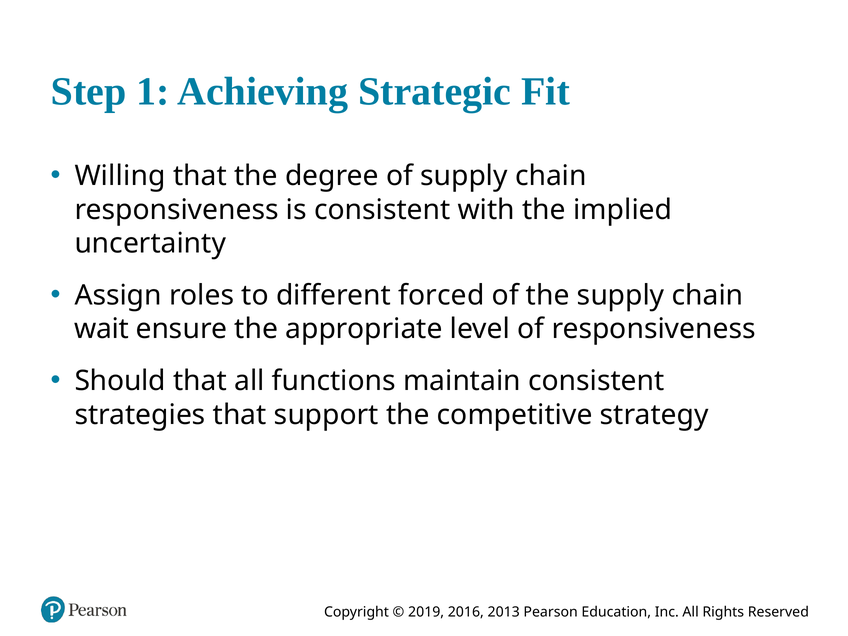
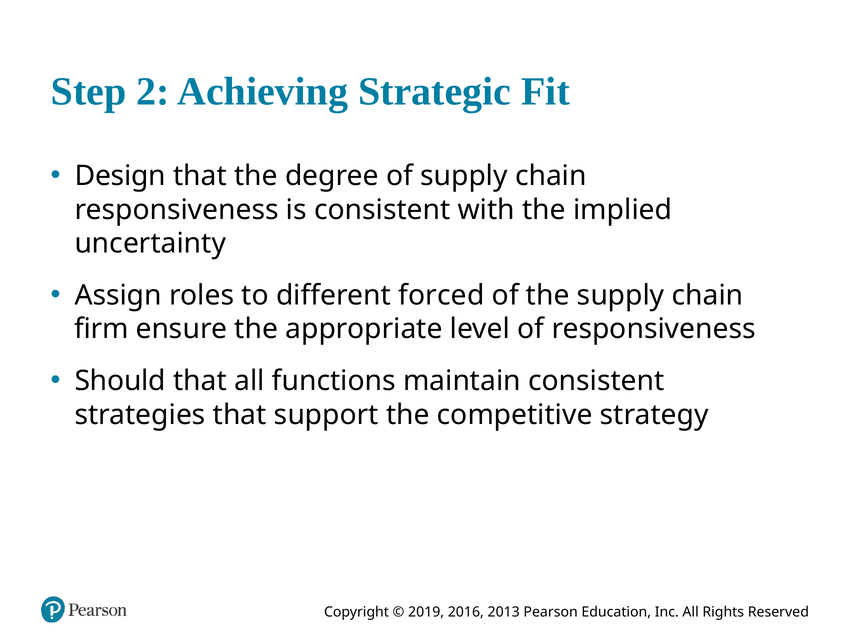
1: 1 -> 2 (153, 91)
Willing: Willing -> Design (120, 176)
wait: wait -> firm (102, 329)
